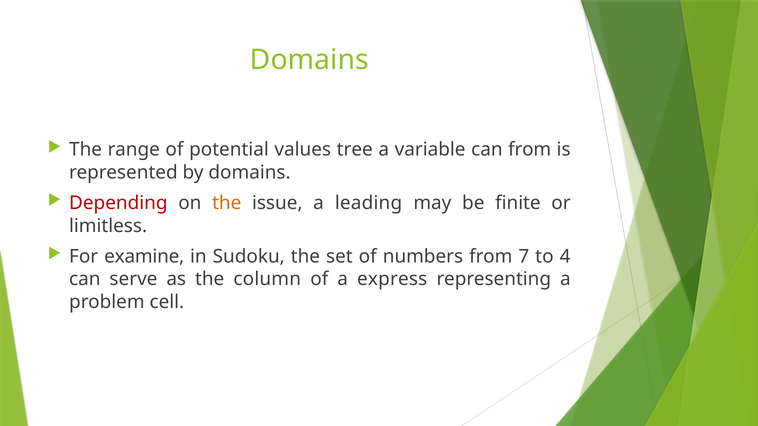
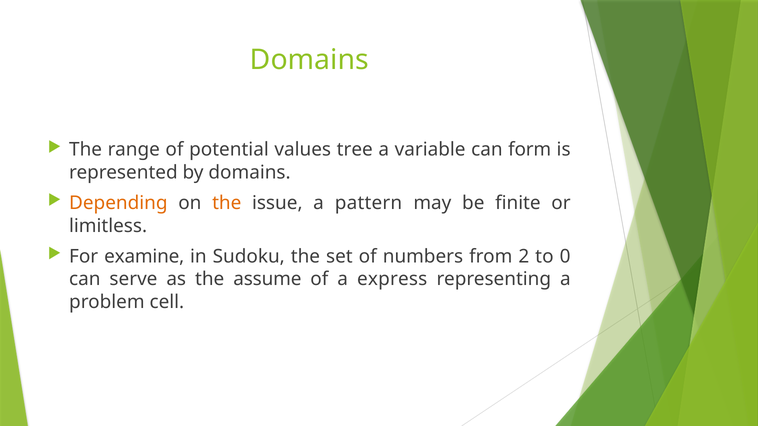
can from: from -> form (530, 150)
Depending colour: red -> orange (118, 203)
leading: leading -> pattern (369, 203)
7: 7 -> 2 (524, 257)
4: 4 -> 0 (565, 257)
column: column -> assume (267, 279)
